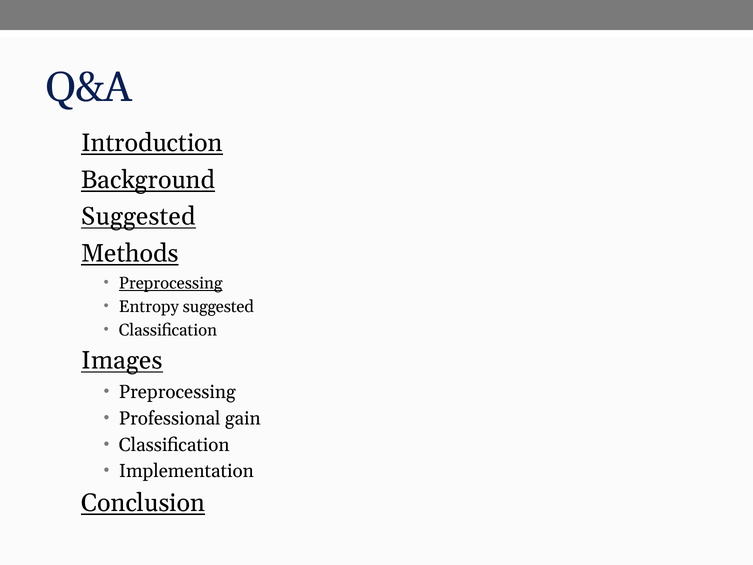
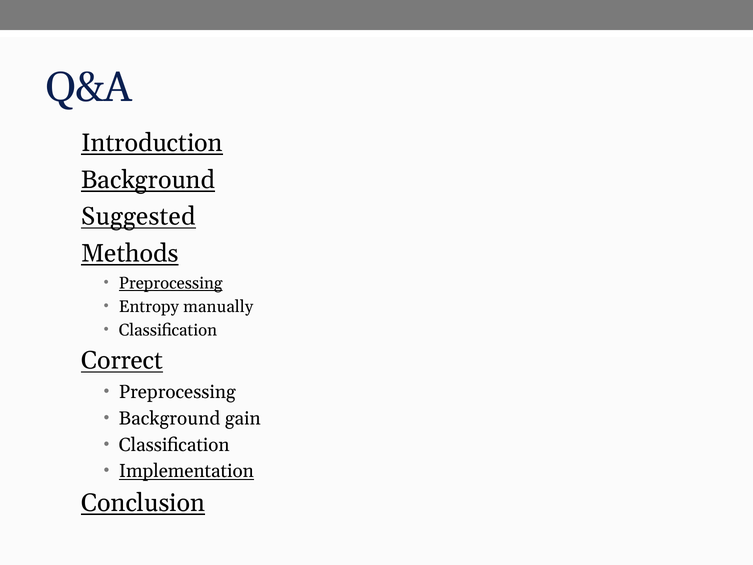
Entropy suggested: suggested -> manually (218, 306)
Images: Images -> Correct (122, 361)
Professional: Professional -> Background (170, 418)
Implementation underline: none -> present (186, 471)
